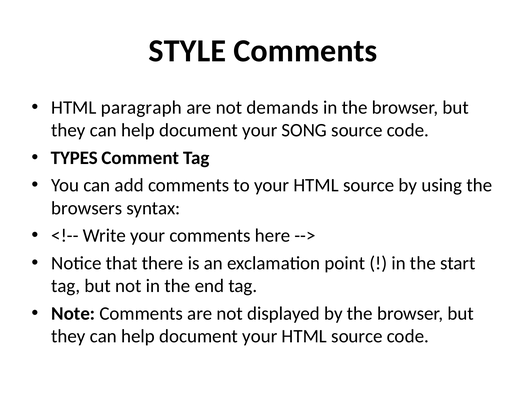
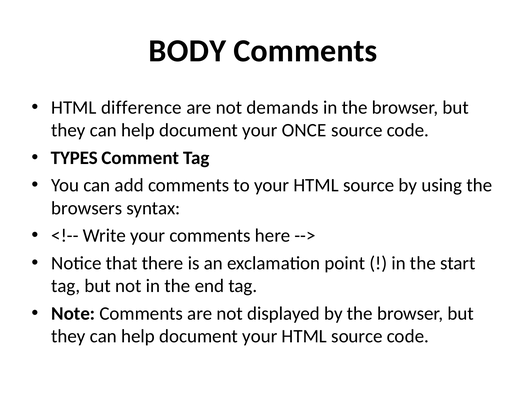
STYLE: STYLE -> BODY (187, 51)
paragraph: paragraph -> difference (141, 107)
SONG: SONG -> ONCE (304, 130)
